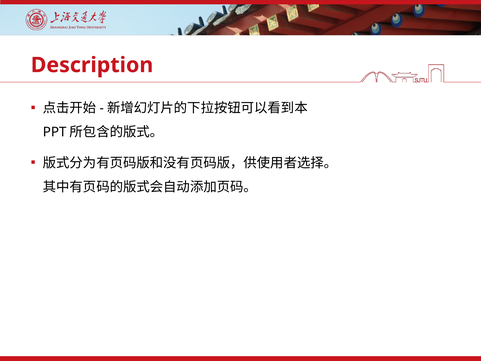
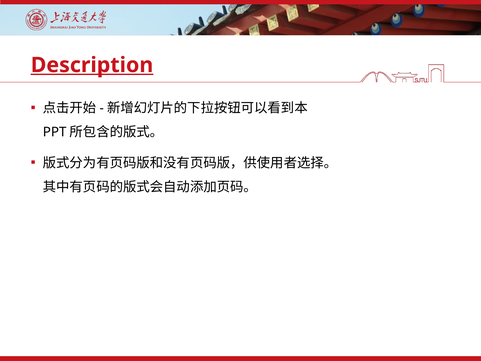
Description underline: none -> present (92, 65)
